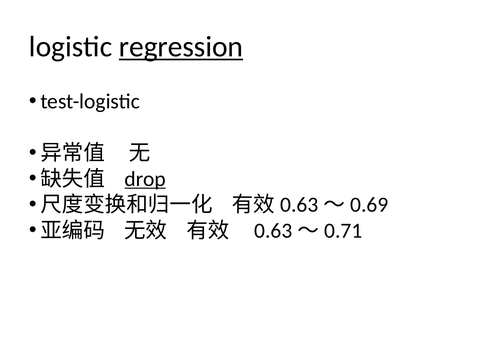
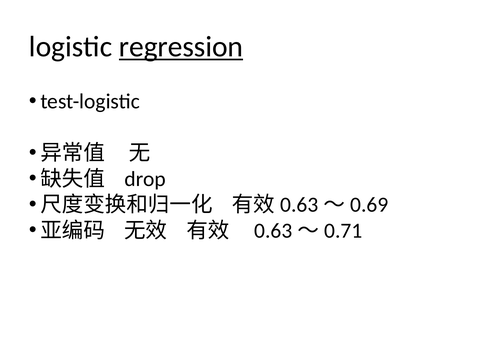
drop underline: present -> none (145, 179)
